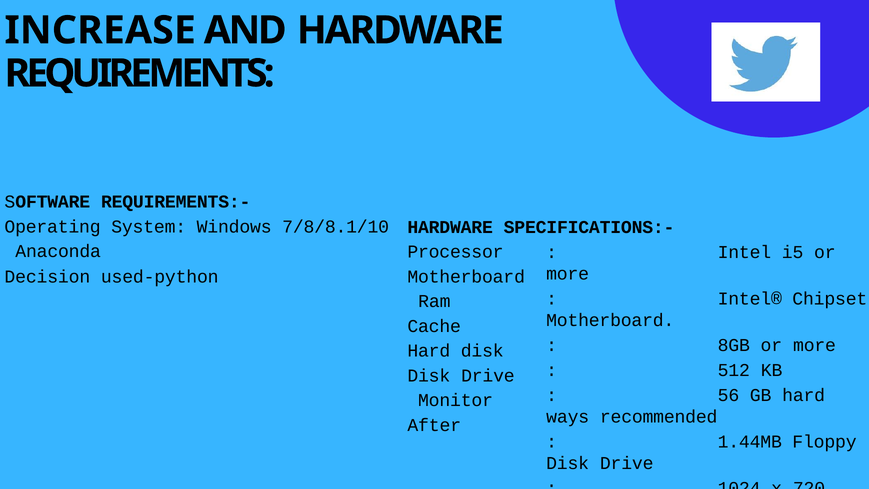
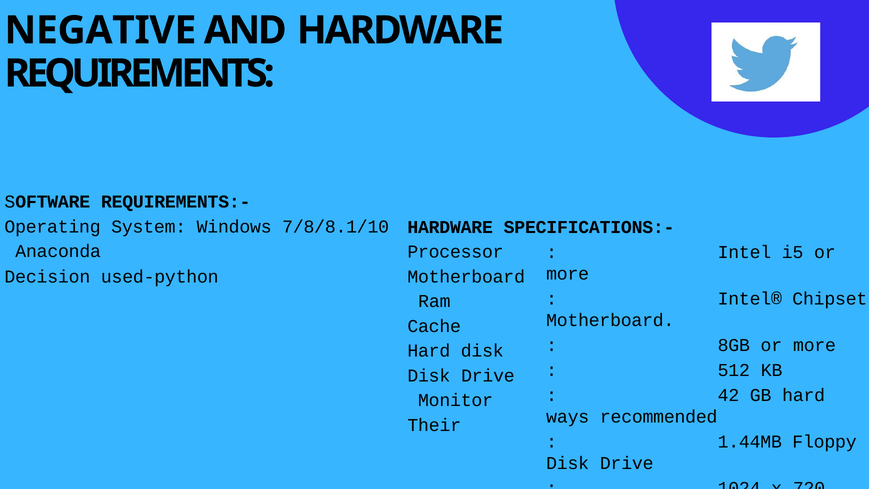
INCREASE: INCREASE -> NEGATIVE (100, 30)
56: 56 -> 42 (728, 395)
After: After -> Their (434, 425)
